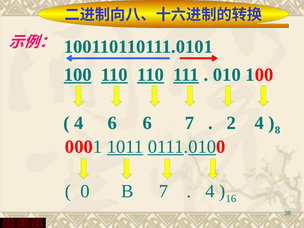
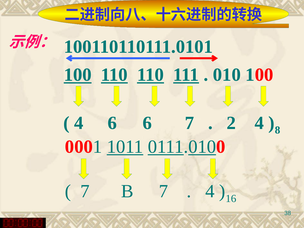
0: 0 -> 7 (85, 191)
